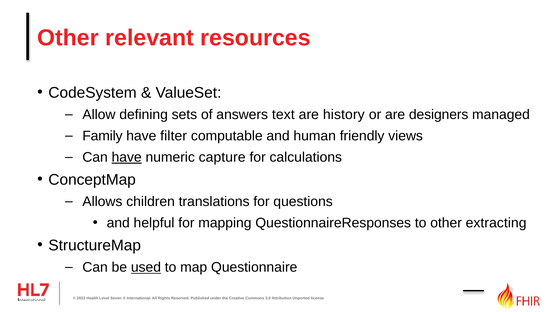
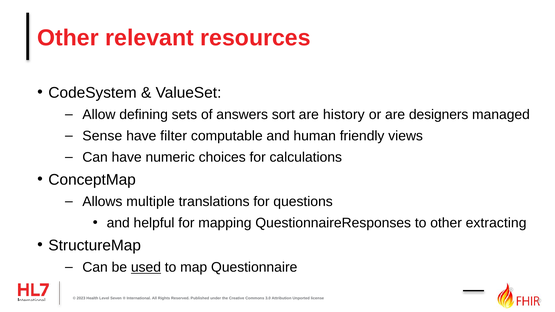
text: text -> sort (283, 115)
Family: Family -> Sense (102, 136)
have underline: present -> none (127, 157)
capture: capture -> choices (222, 157)
children: children -> multiple (151, 202)
